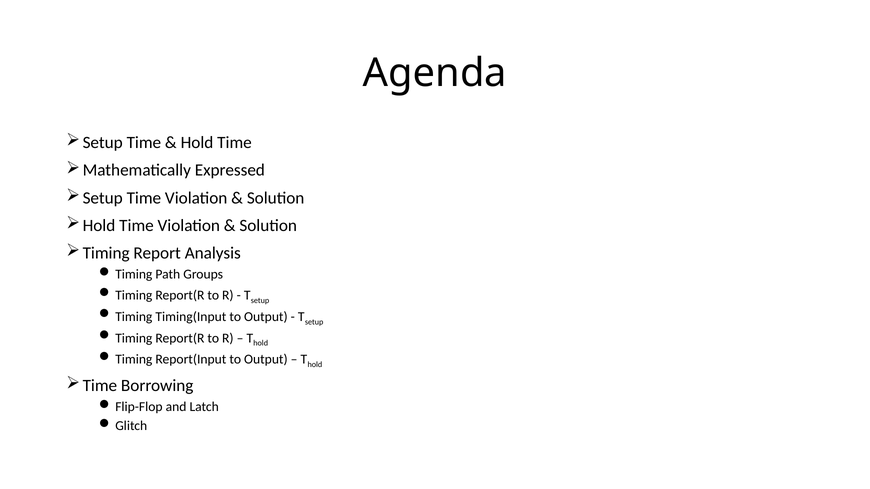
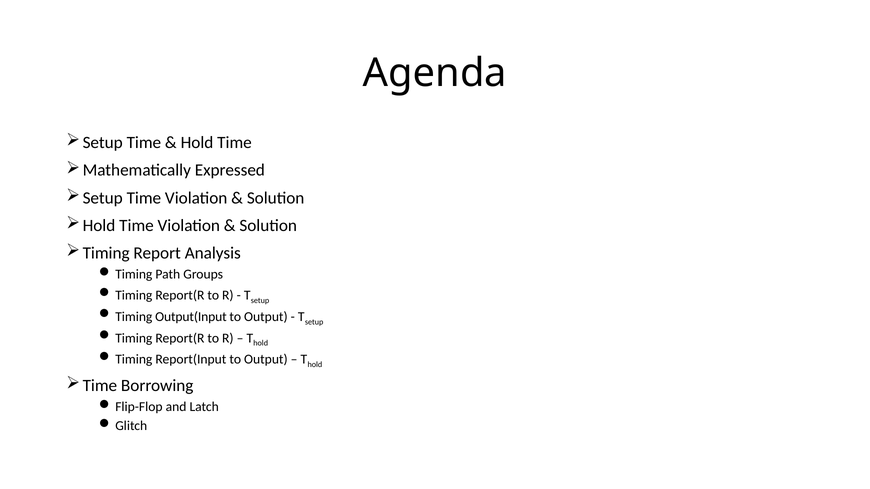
Timing(Input: Timing(Input -> Output(Input (191, 317)
